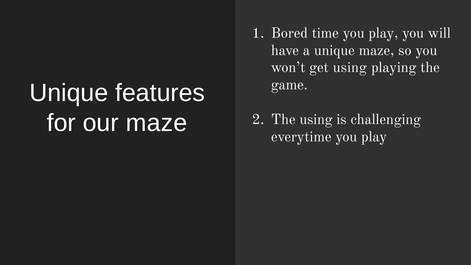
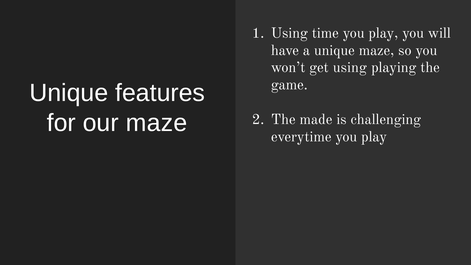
Bored: Bored -> Using (289, 33)
The using: using -> made (316, 119)
